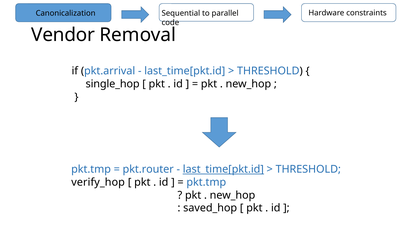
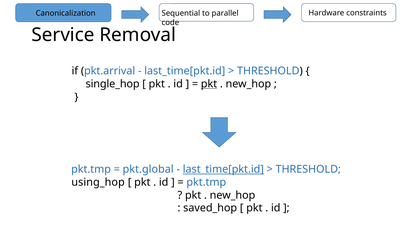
Vendor: Vendor -> Service (63, 35)
pkt underline: none -> present (209, 84)
pkt.router: pkt.router -> pkt.global (148, 169)
verify_hop: verify_hop -> using_hop (98, 182)
